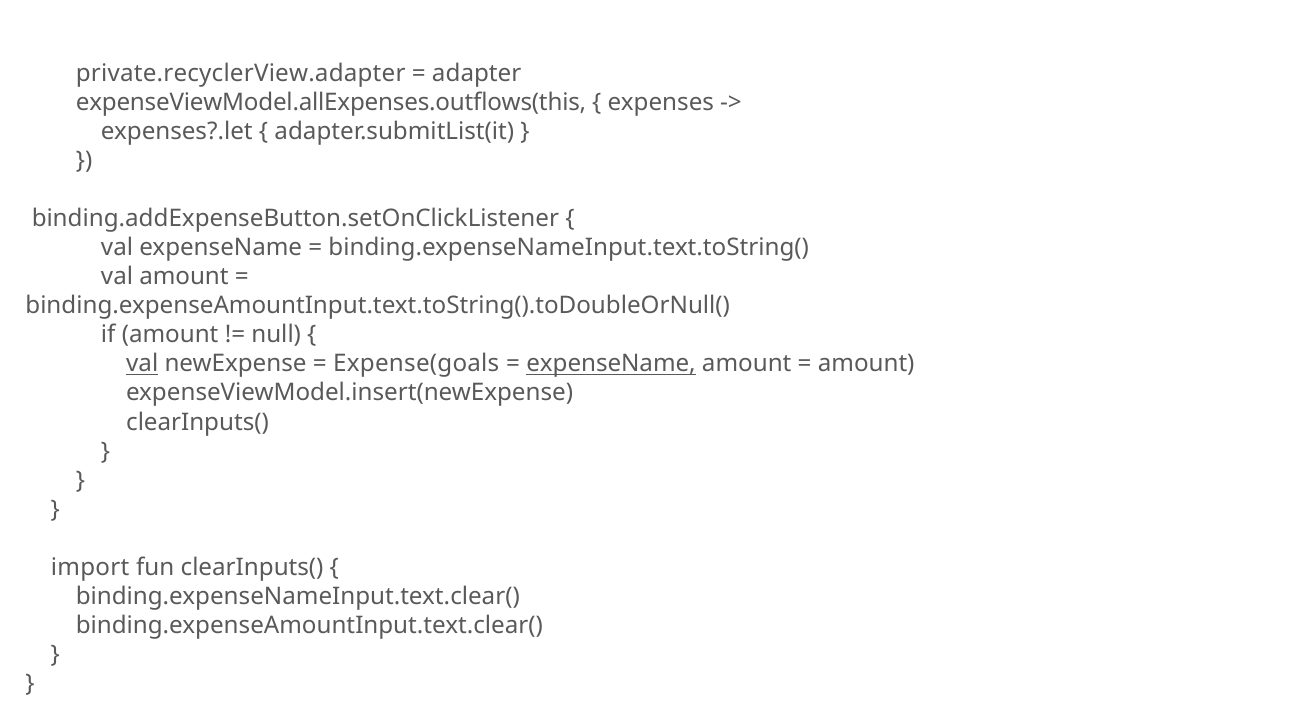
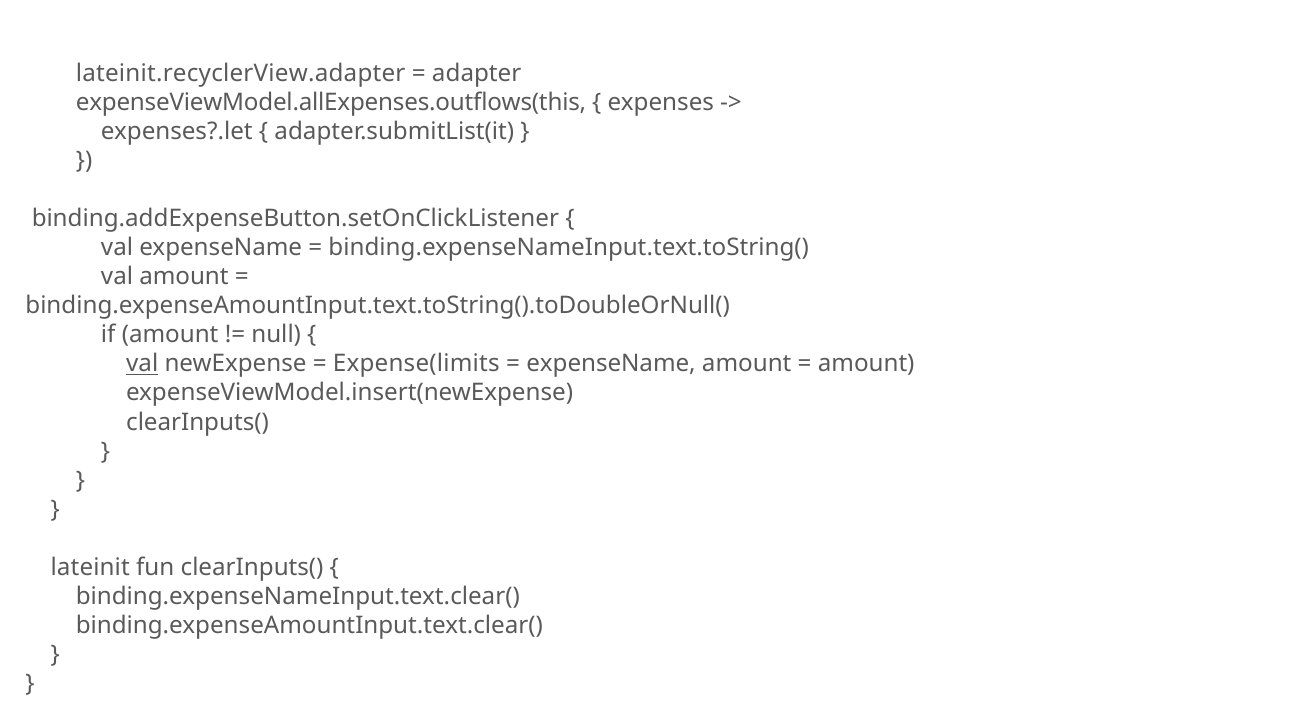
private.recyclerView.adapter: private.recyclerView.adapter -> lateinit.recyclerView.adapter (241, 74)
Expense(goals: Expense(goals -> Expense(limits (416, 364)
expenseName underline: present -> none (611, 364)
import: import -> lateinit (90, 567)
